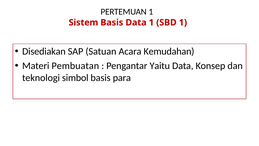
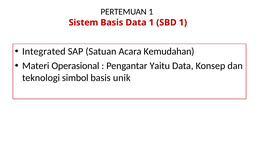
Disediakan: Disediakan -> Integrated (44, 51)
Pembuatan: Pembuatan -> Operasional (75, 66)
para: para -> unik (122, 78)
